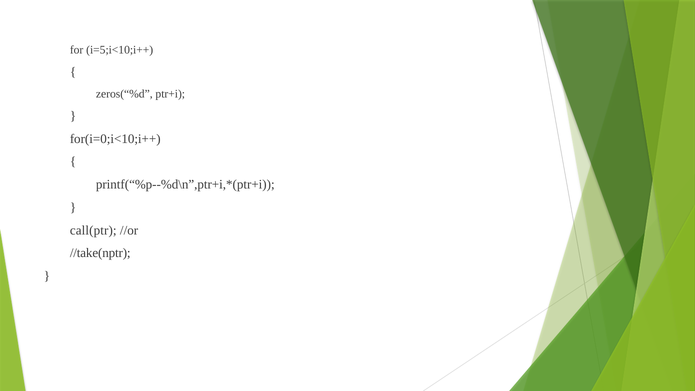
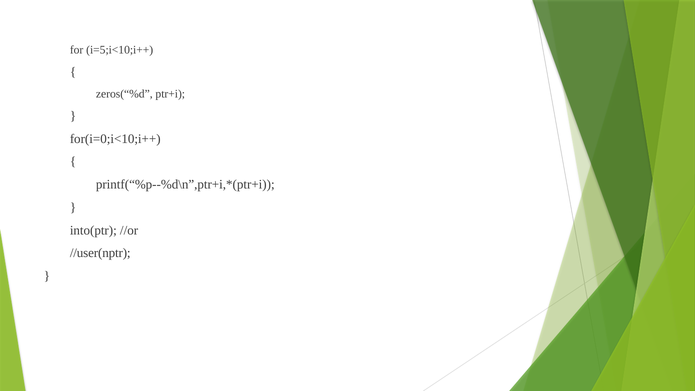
call(ptr: call(ptr -> into(ptr (93, 230)
//take(nptr: //take(nptr -> //user(nptr (100, 253)
